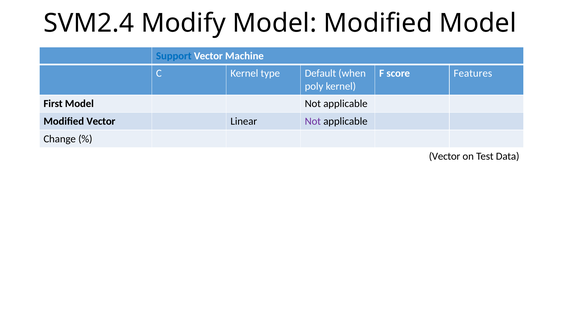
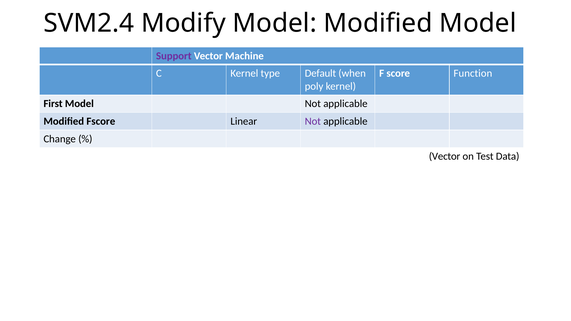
Support colour: blue -> purple (174, 56)
Features: Features -> Function (473, 73)
Modified Vector: Vector -> Fscore (101, 121)
